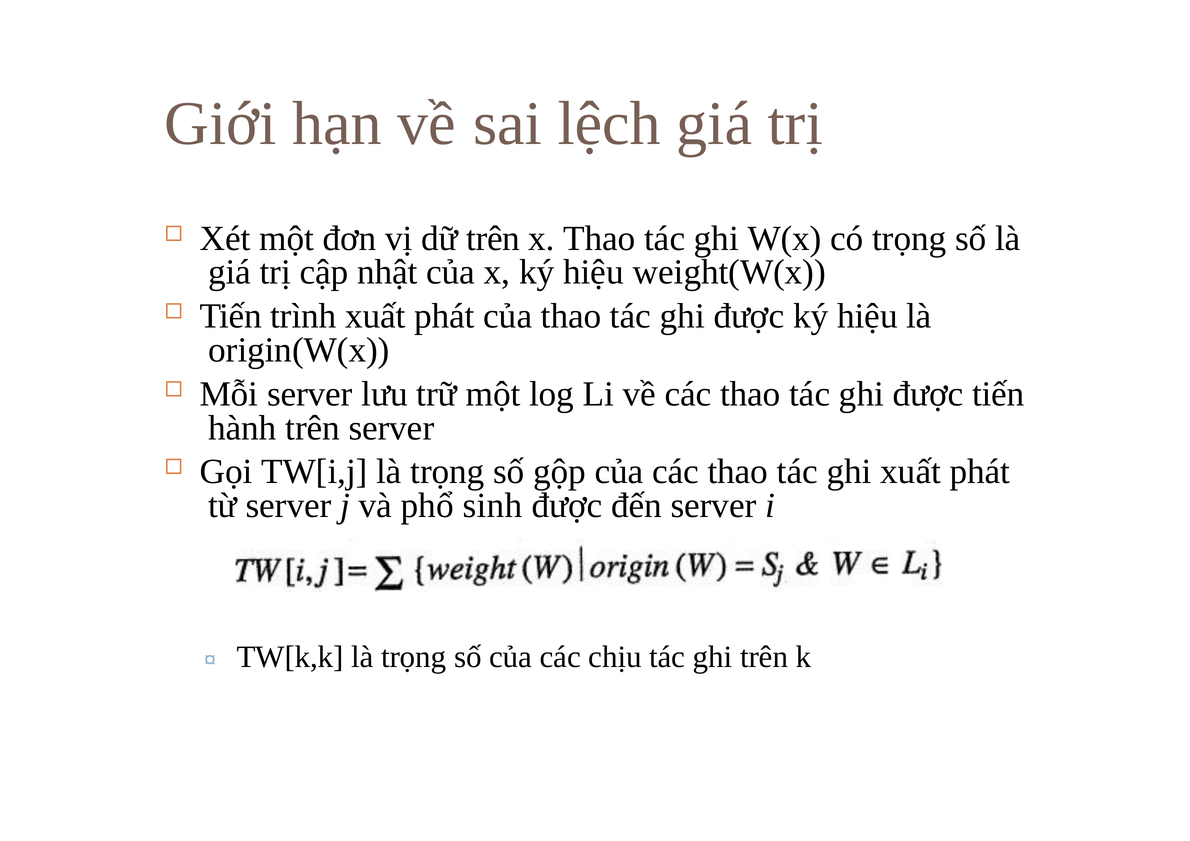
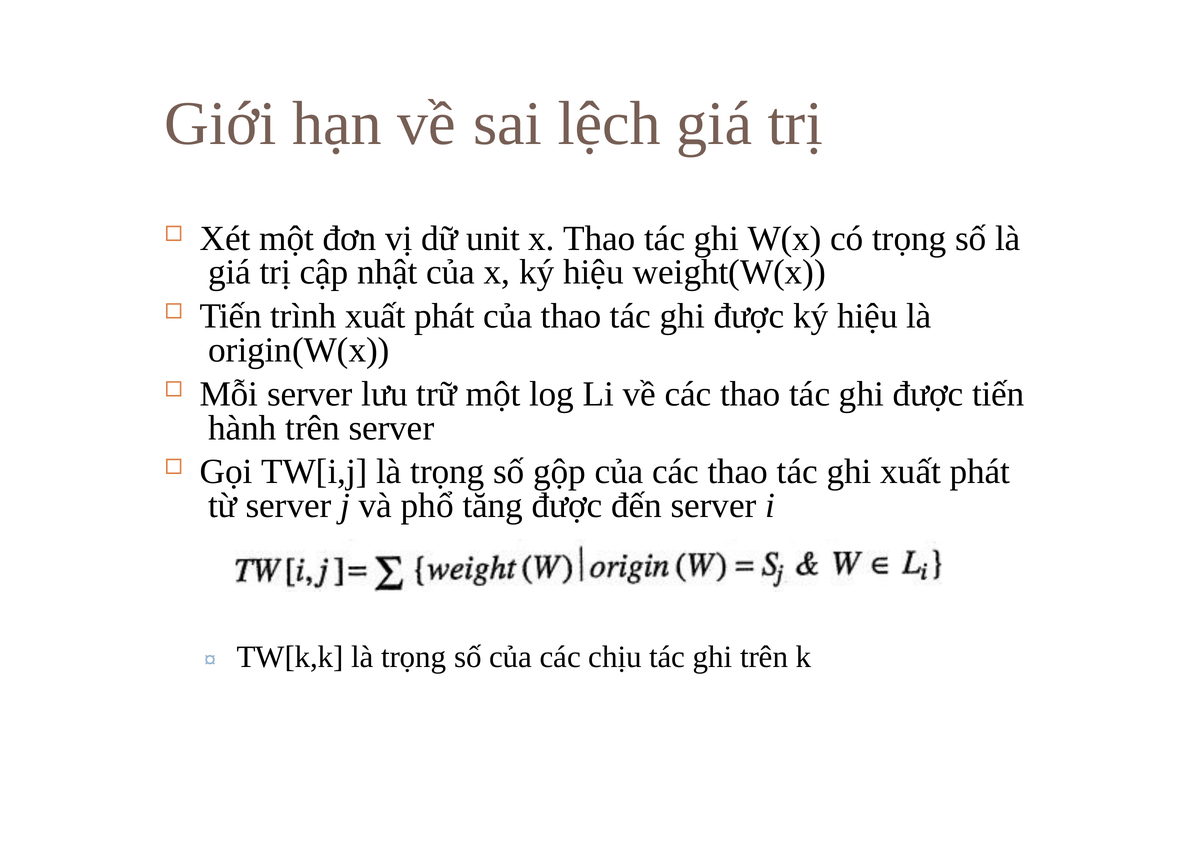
dữ trên: trên -> unit (493, 238)
sinh: sinh -> tăng (493, 506)
